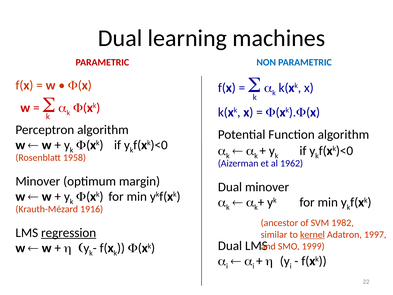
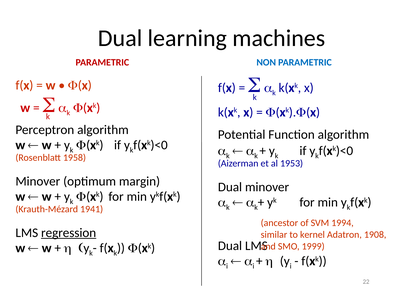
1962: 1962 -> 1953 (292, 163)
1916: 1916 -> 1941 (92, 209)
1982: 1982 -> 1994 (343, 223)
kernel underline: present -> none (312, 234)
1997: 1997 -> 1908 (375, 234)
